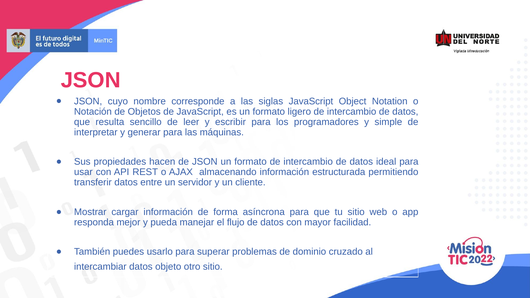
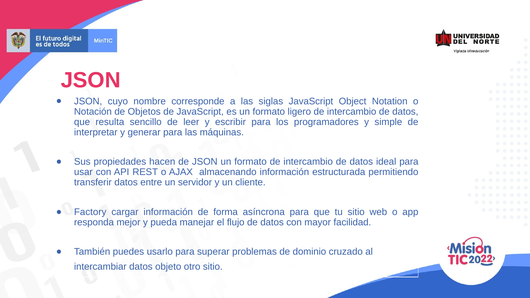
Mostrar: Mostrar -> Factory (90, 212)
